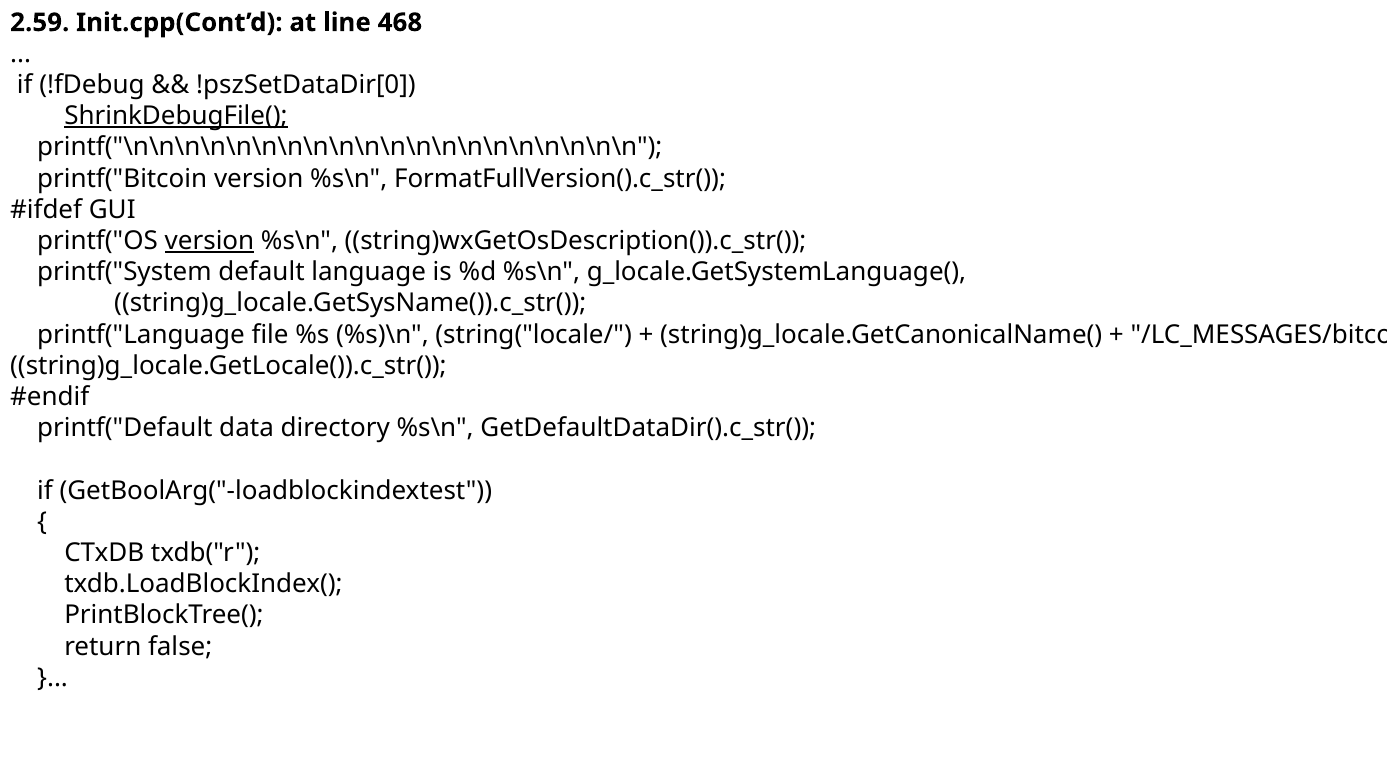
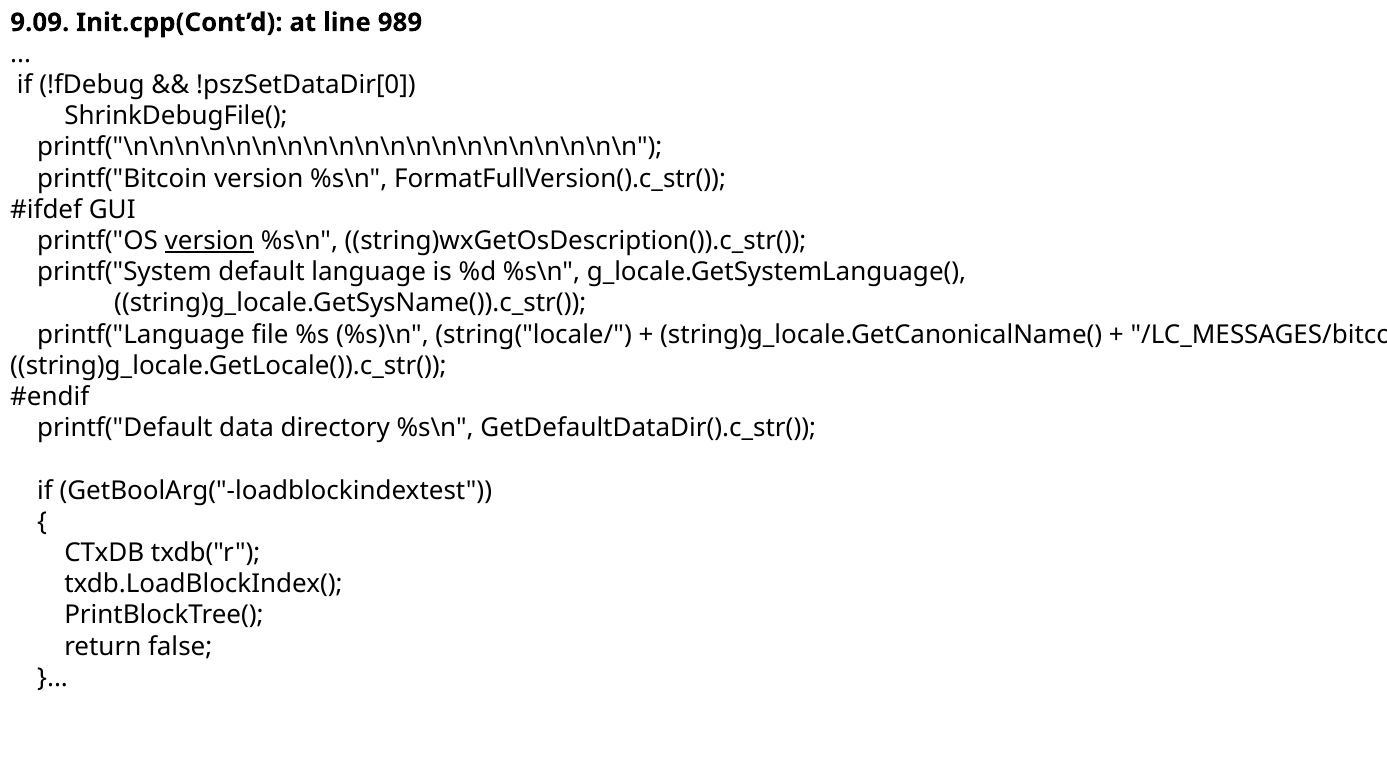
2.59: 2.59 -> 9.09 (40, 23)
468: 468 -> 989 (400, 23)
ShrinkDebugFile( underline: present -> none (176, 116)
